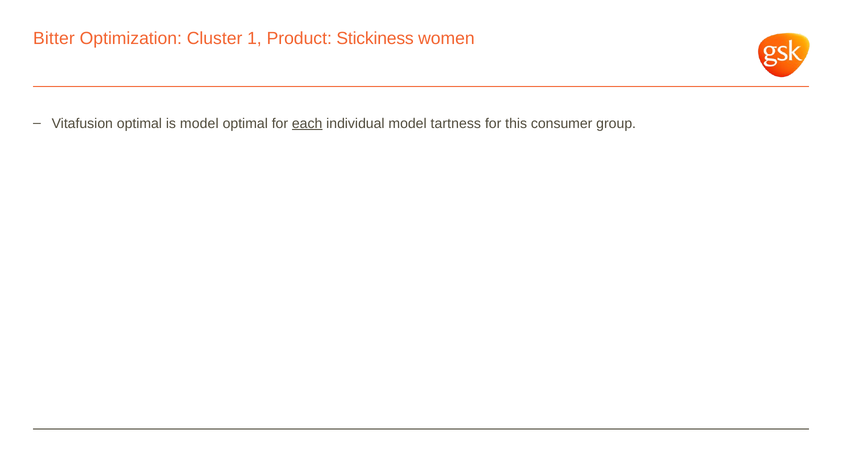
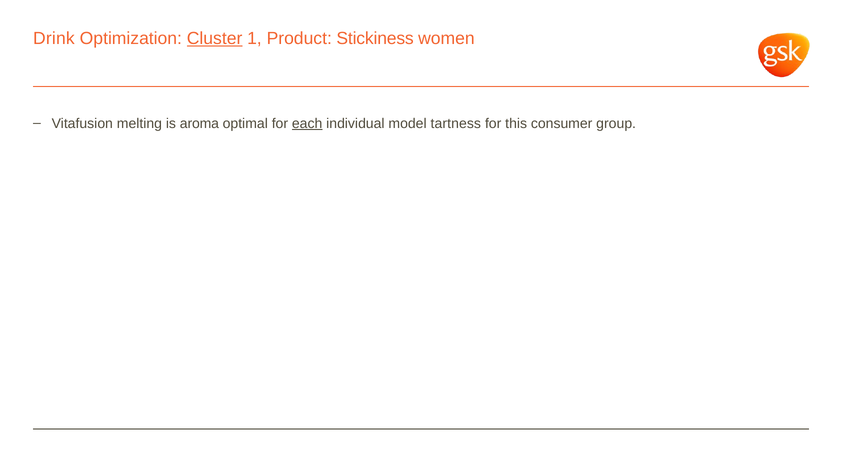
Bitter: Bitter -> Drink (54, 38)
Cluster underline: none -> present (215, 38)
Vitafusion optimal: optimal -> melting (139, 123)
is model: model -> aroma (199, 123)
